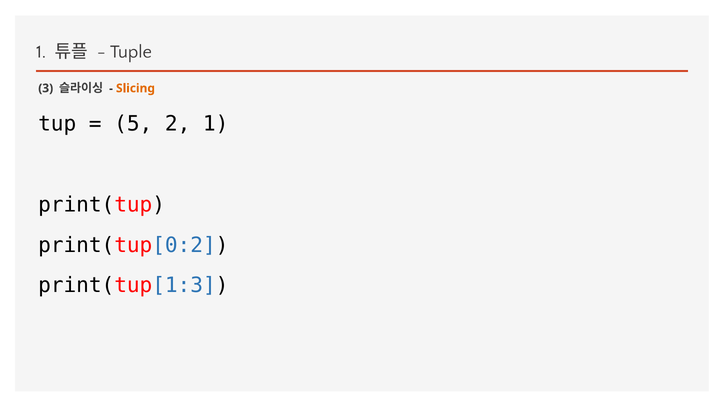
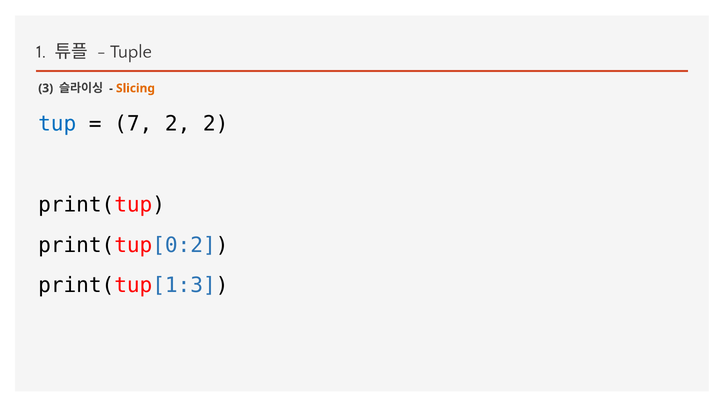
tup colour: black -> blue (57, 124)
5: 5 -> 7 (133, 124)
2 1: 1 -> 2 (216, 124)
